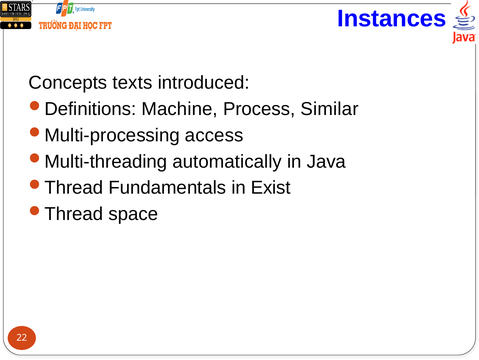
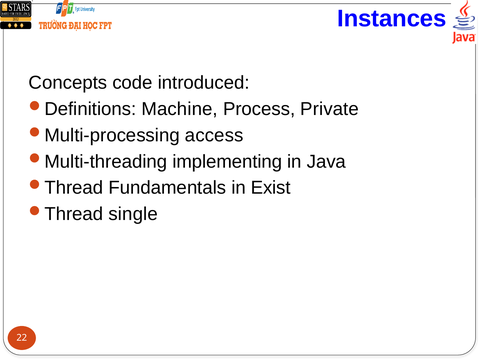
texts: texts -> code (132, 83)
Similar: Similar -> Private (330, 109)
automatically: automatically -> implementing (227, 161)
space: space -> single (133, 214)
